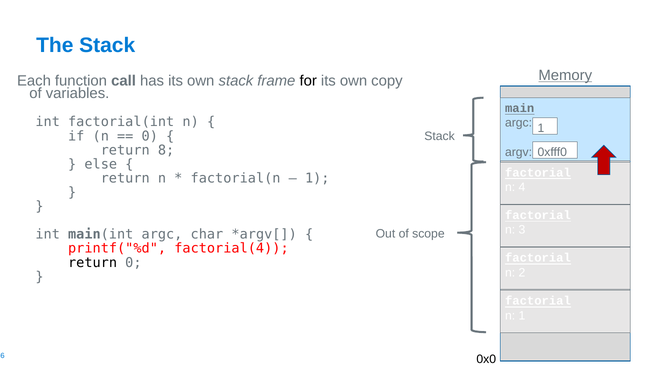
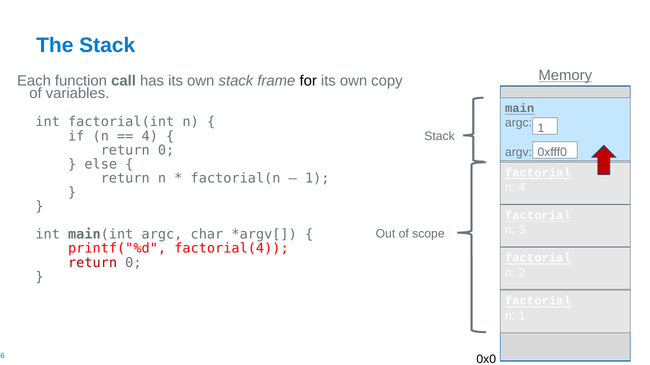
0: 0 -> 4 (150, 136)
8: 8 -> 0 (166, 150)
return colour: black -> red (93, 263)
